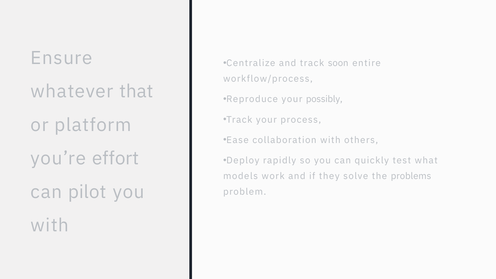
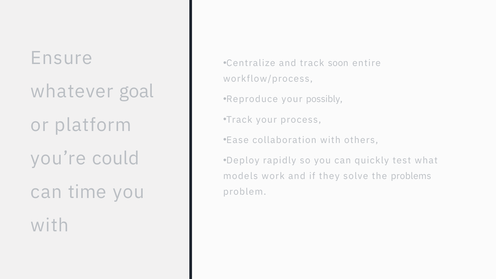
that: that -> goal (137, 91)
effort: effort -> could (116, 158)
pilot: pilot -> time (87, 192)
